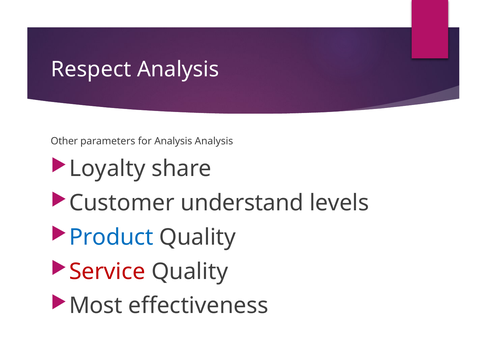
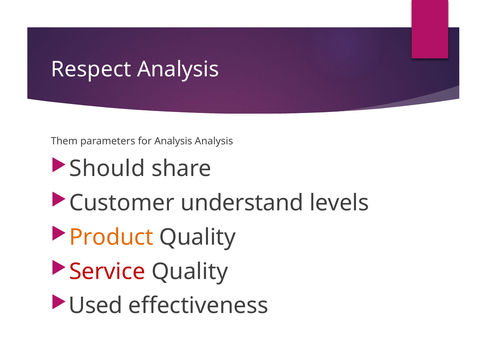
Other: Other -> Them (64, 142)
Loyalty: Loyalty -> Should (107, 169)
Product colour: blue -> orange (111, 238)
Most: Most -> Used (96, 306)
